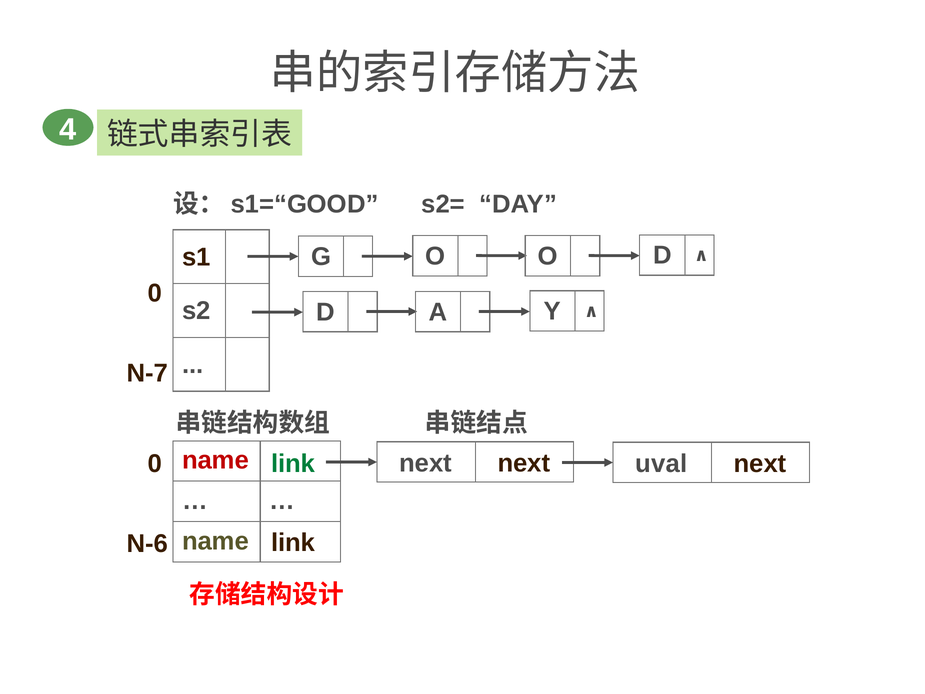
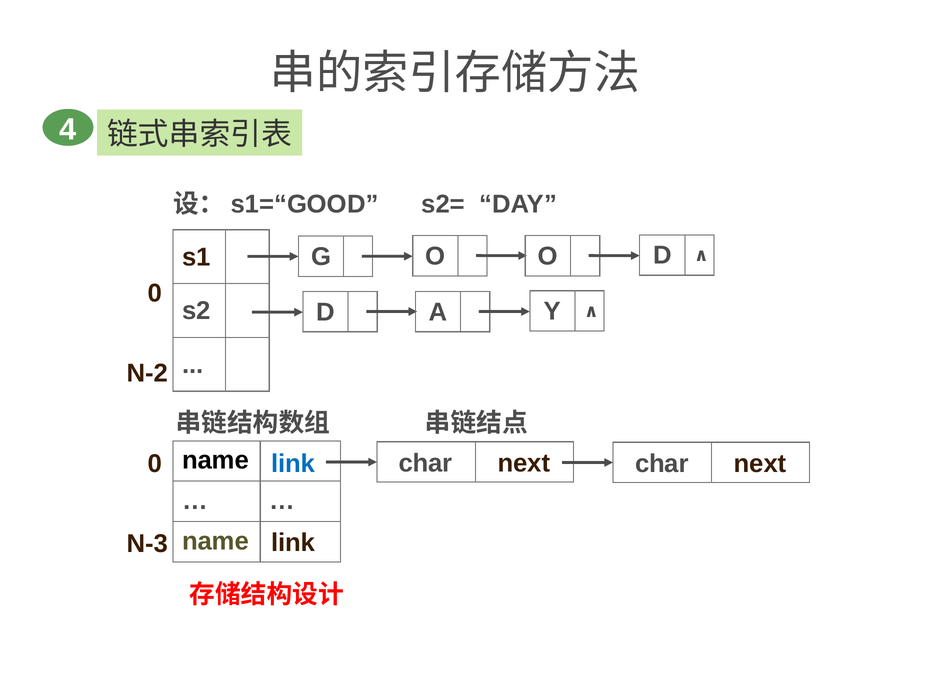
N-7: N-7 -> N-2 (147, 373)
name colour: red -> black (216, 460)
next: next -> char (426, 463)
link colour: green -> blue (293, 464)
uval: uval -> char (662, 463)
N-6: N-6 -> N-3 (147, 544)
